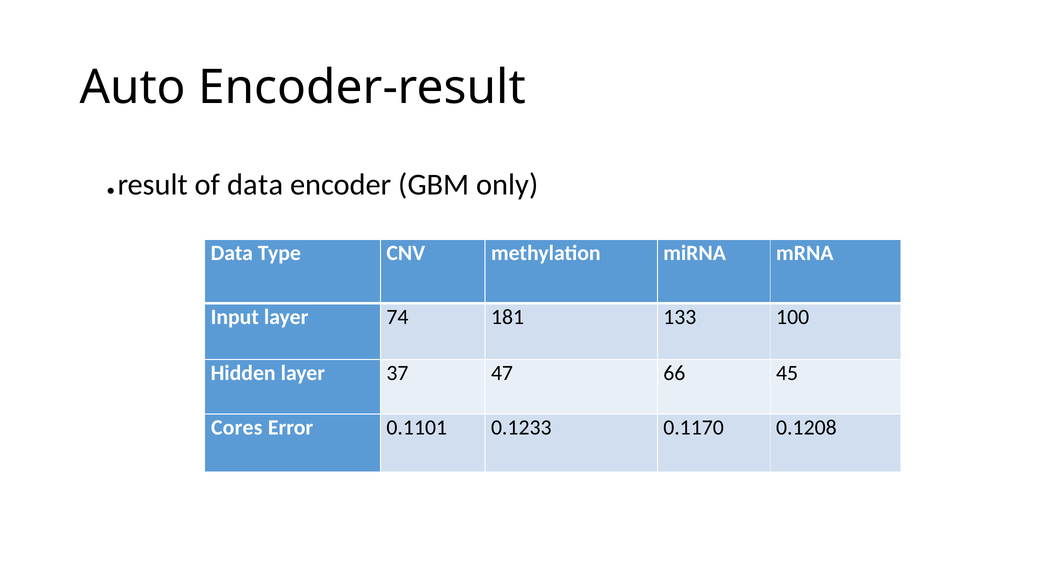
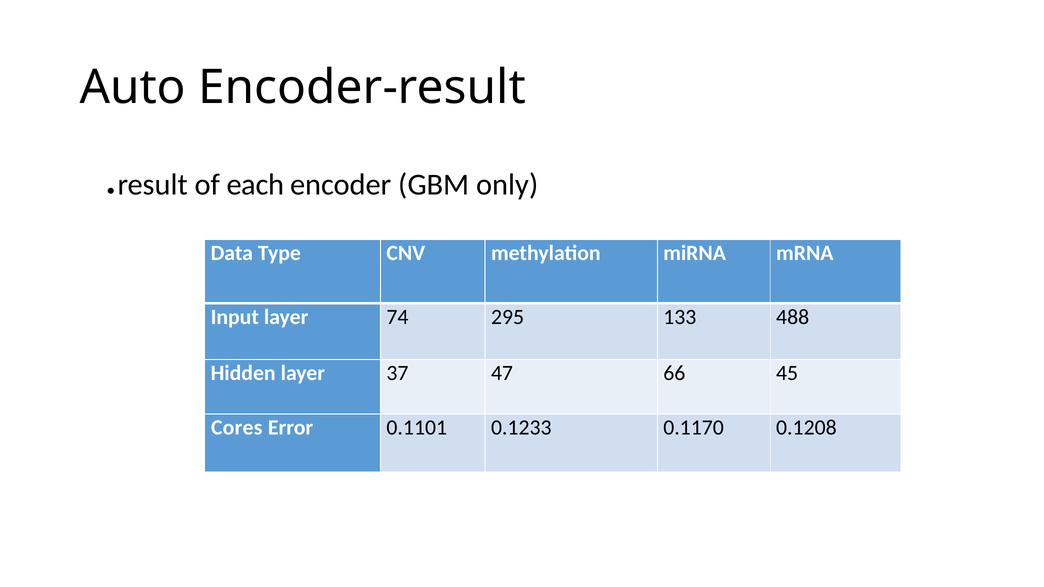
of data: data -> each (255, 185)
181: 181 -> 295 (508, 317)
100: 100 -> 488 (793, 317)
